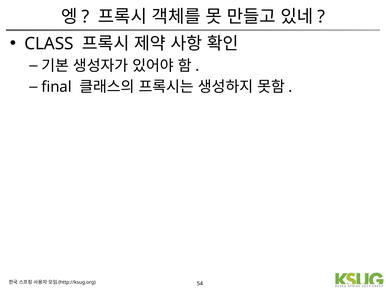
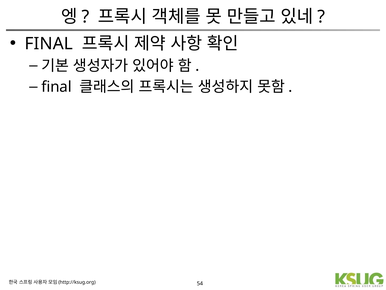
CLASS: CLASS -> FINAL (49, 44)
